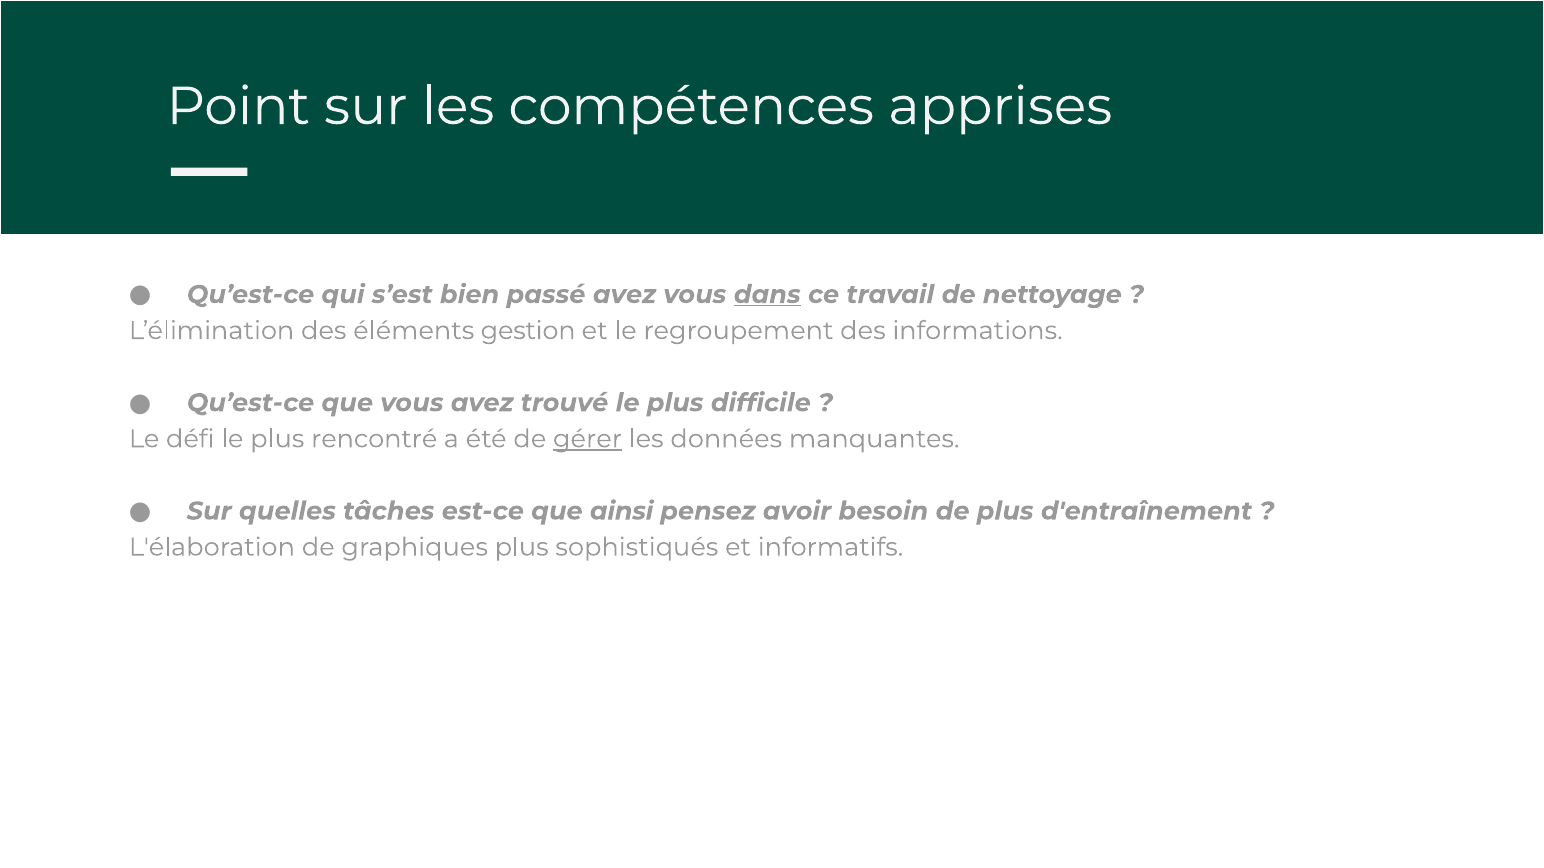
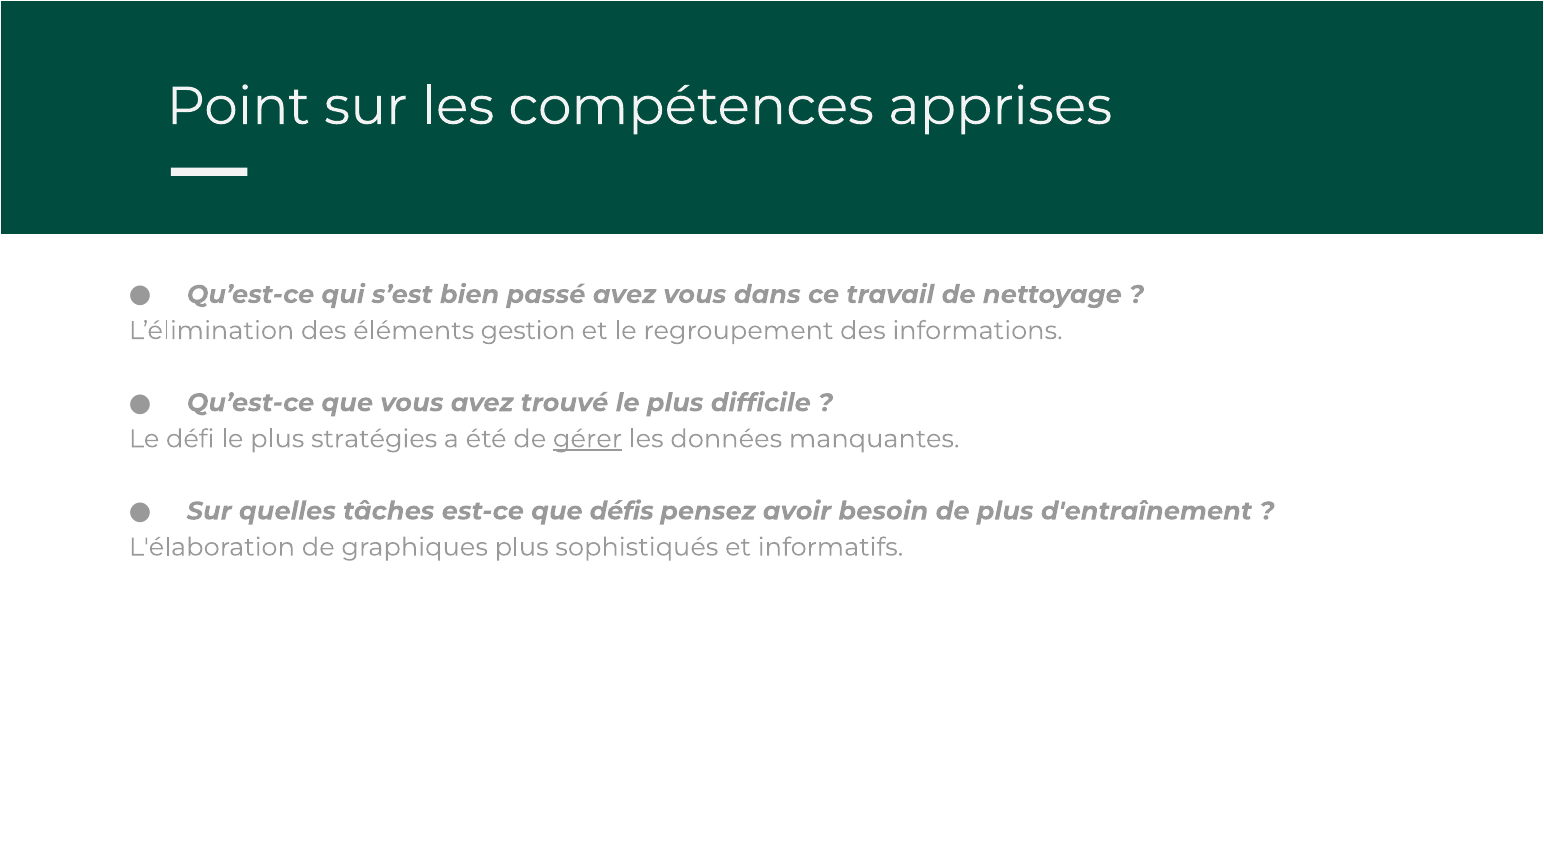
dans underline: present -> none (767, 295)
rencontré: rencontré -> stratégies (374, 439)
ainsi: ainsi -> défis (622, 511)
